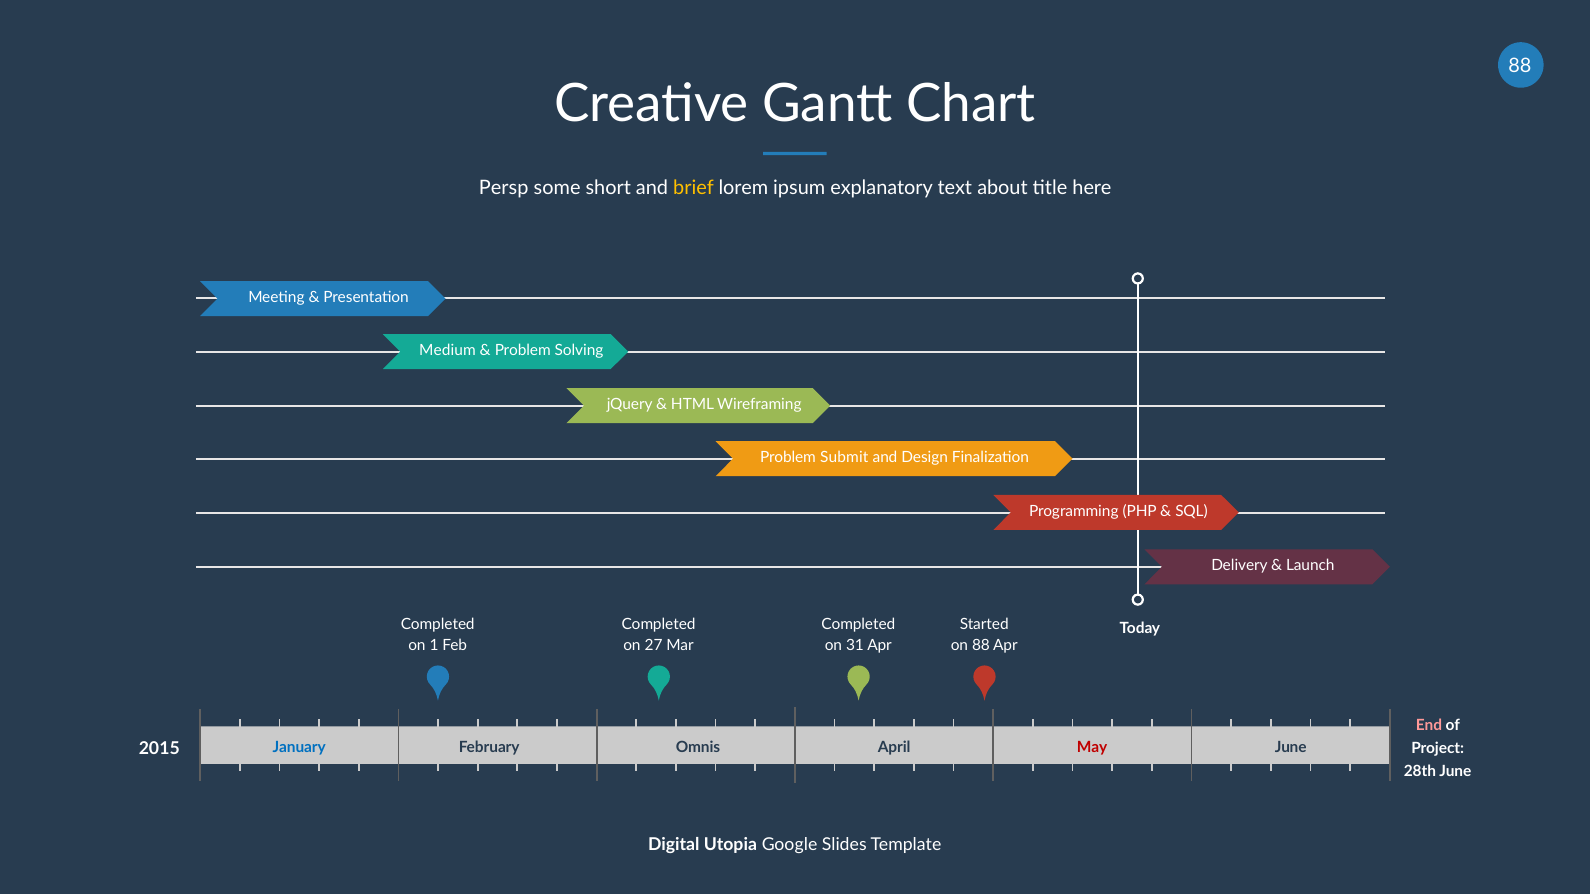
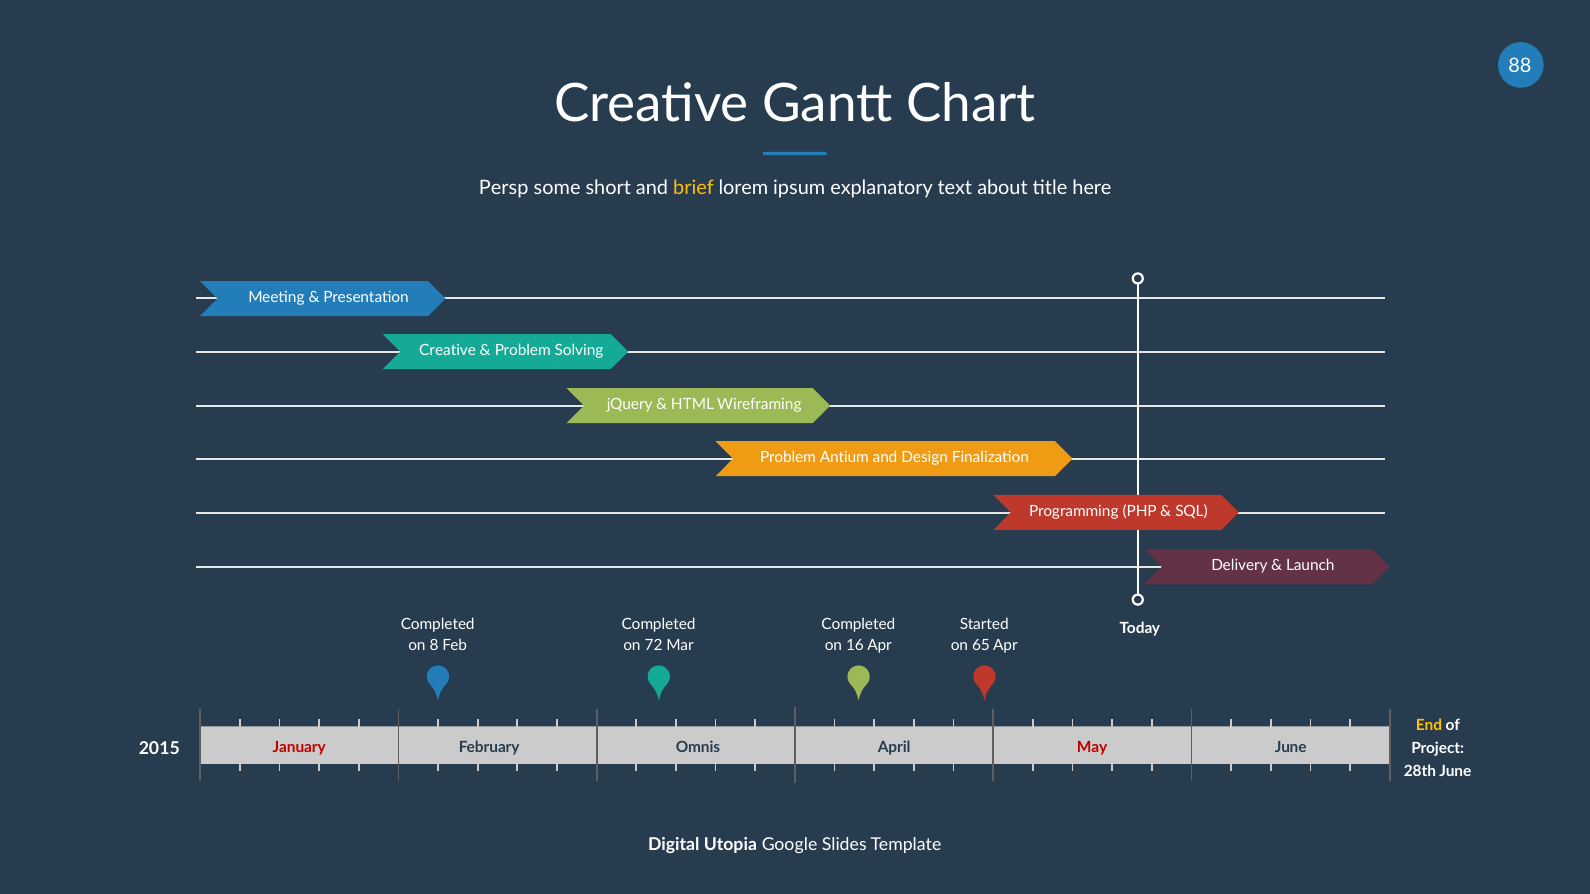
Medium: Medium -> Creative (448, 351)
Submit: Submit -> Antium (844, 458)
1: 1 -> 8 (434, 645)
27: 27 -> 72 (654, 645)
31: 31 -> 16 (855, 645)
on 88: 88 -> 65 (981, 645)
End colour: pink -> yellow (1429, 726)
January colour: blue -> red (299, 748)
